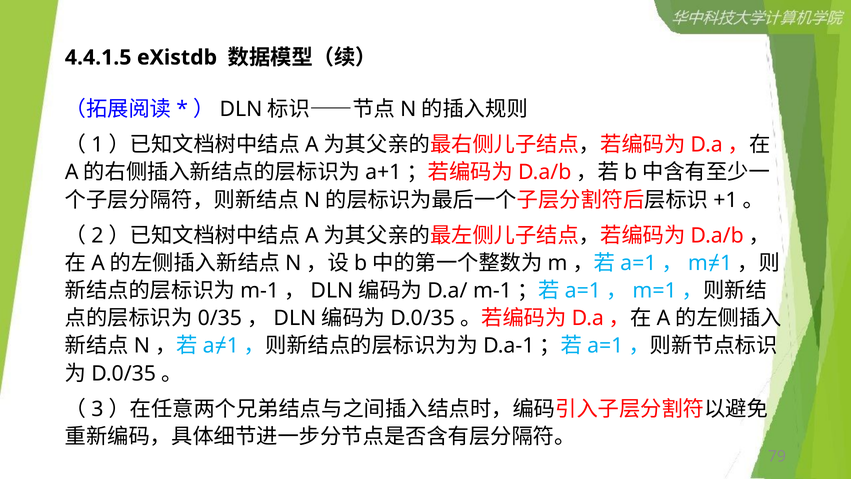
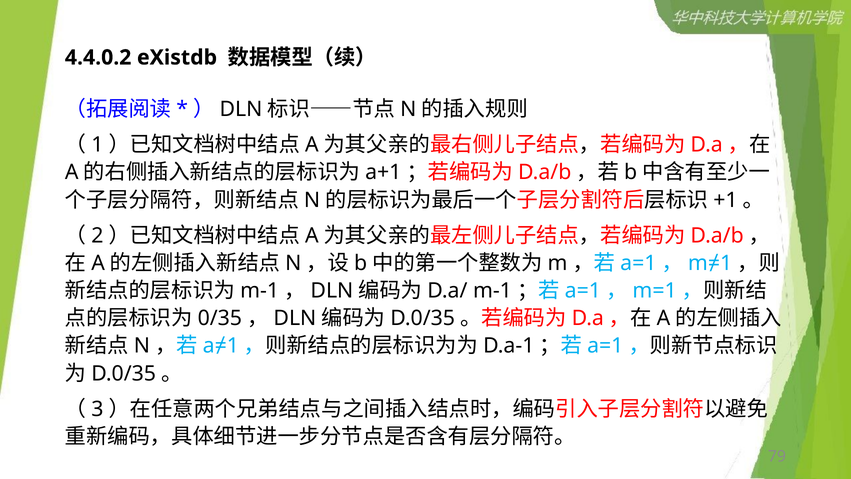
4.4.1.5: 4.4.1.5 -> 4.4.0.2 (98, 57)
